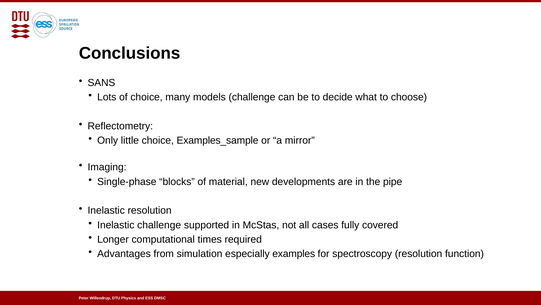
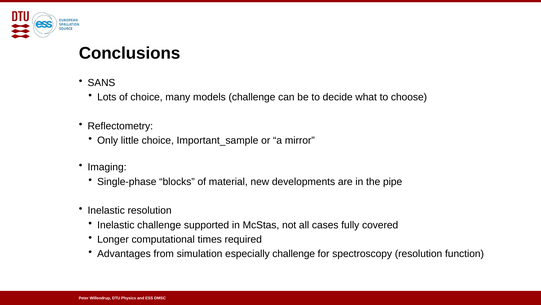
Examples_sample: Examples_sample -> Important_sample (218, 140)
especially examples: examples -> challenge (294, 254)
